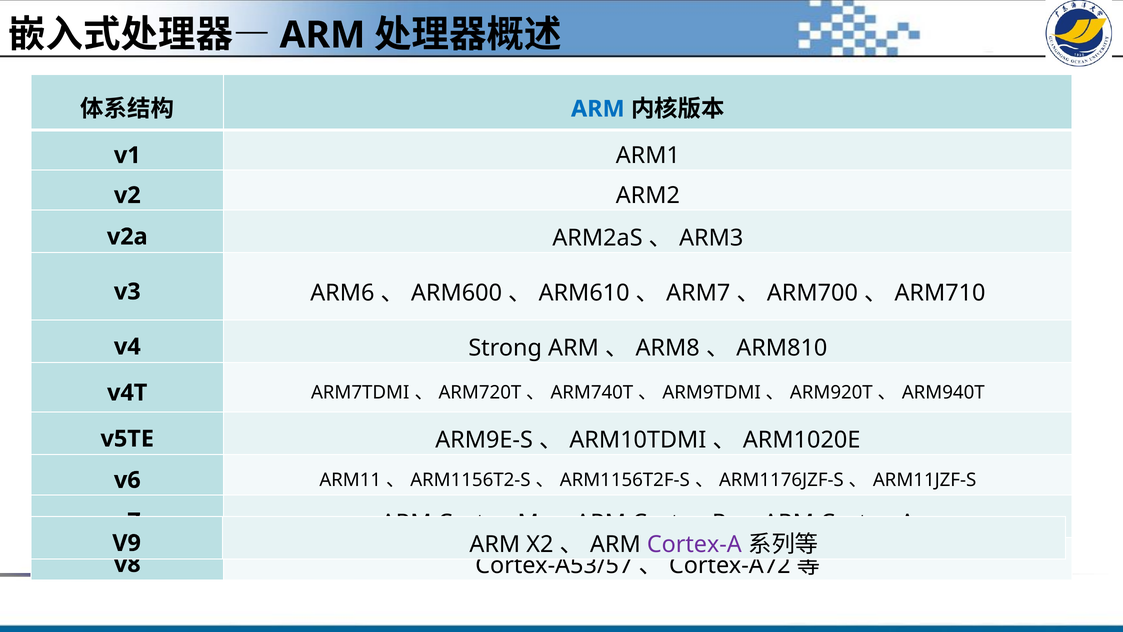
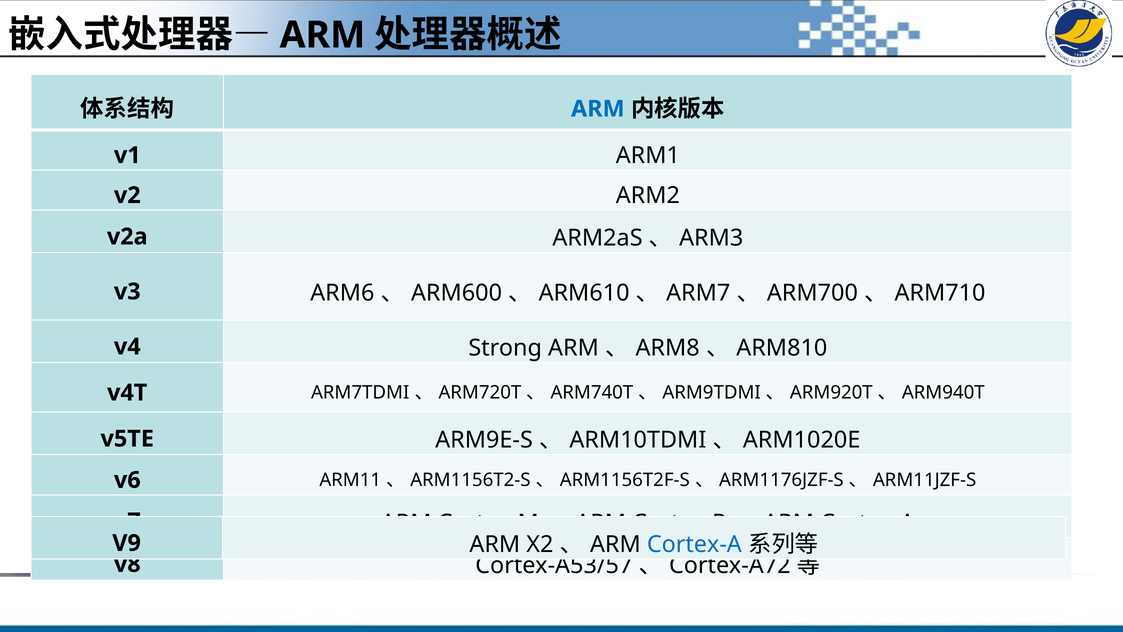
Cortex-A colour: purple -> blue (694, 544)
